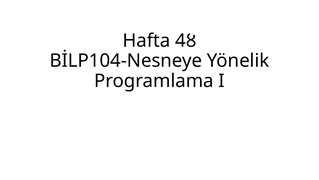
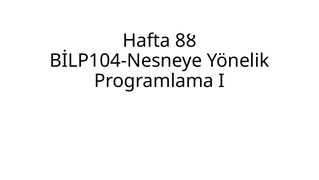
48: 48 -> 88 (186, 40)
